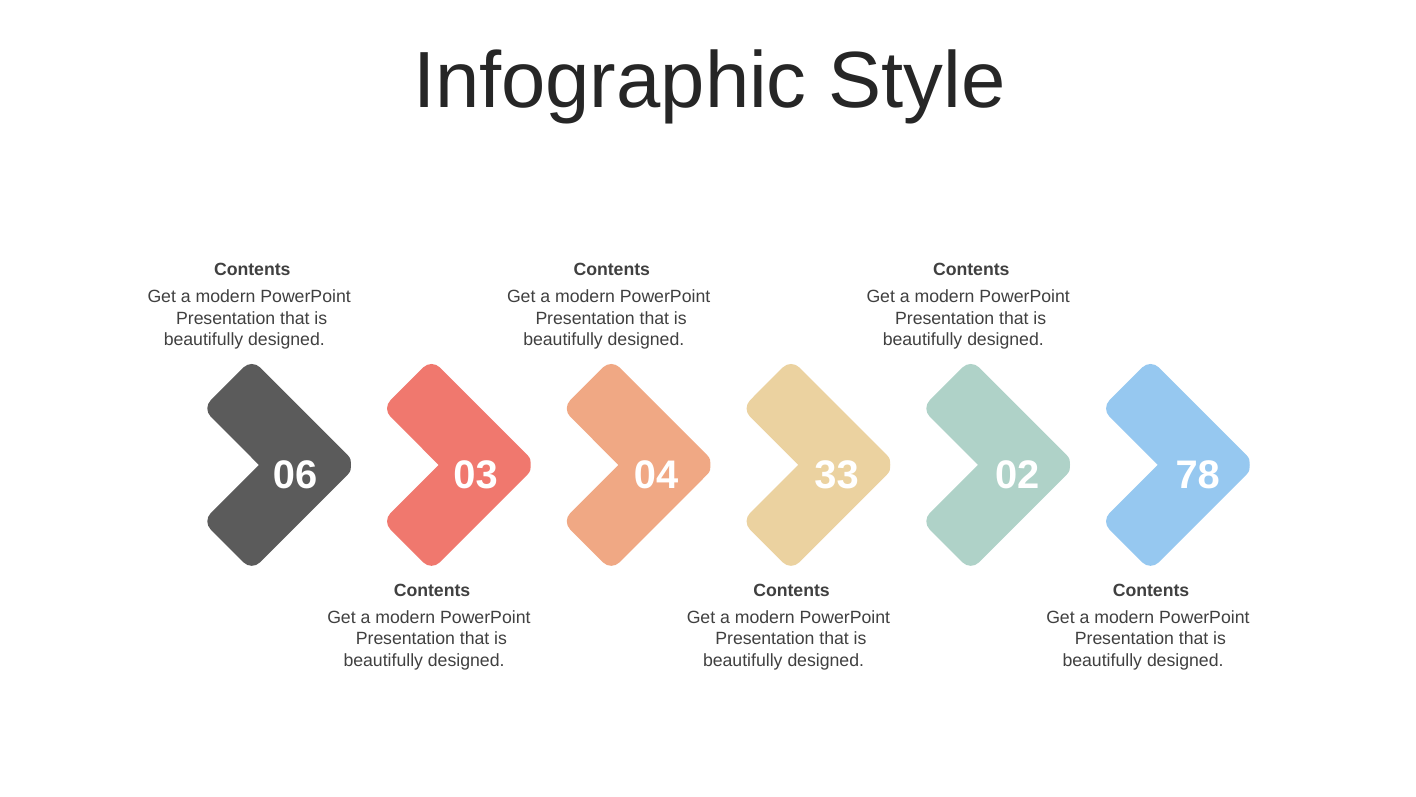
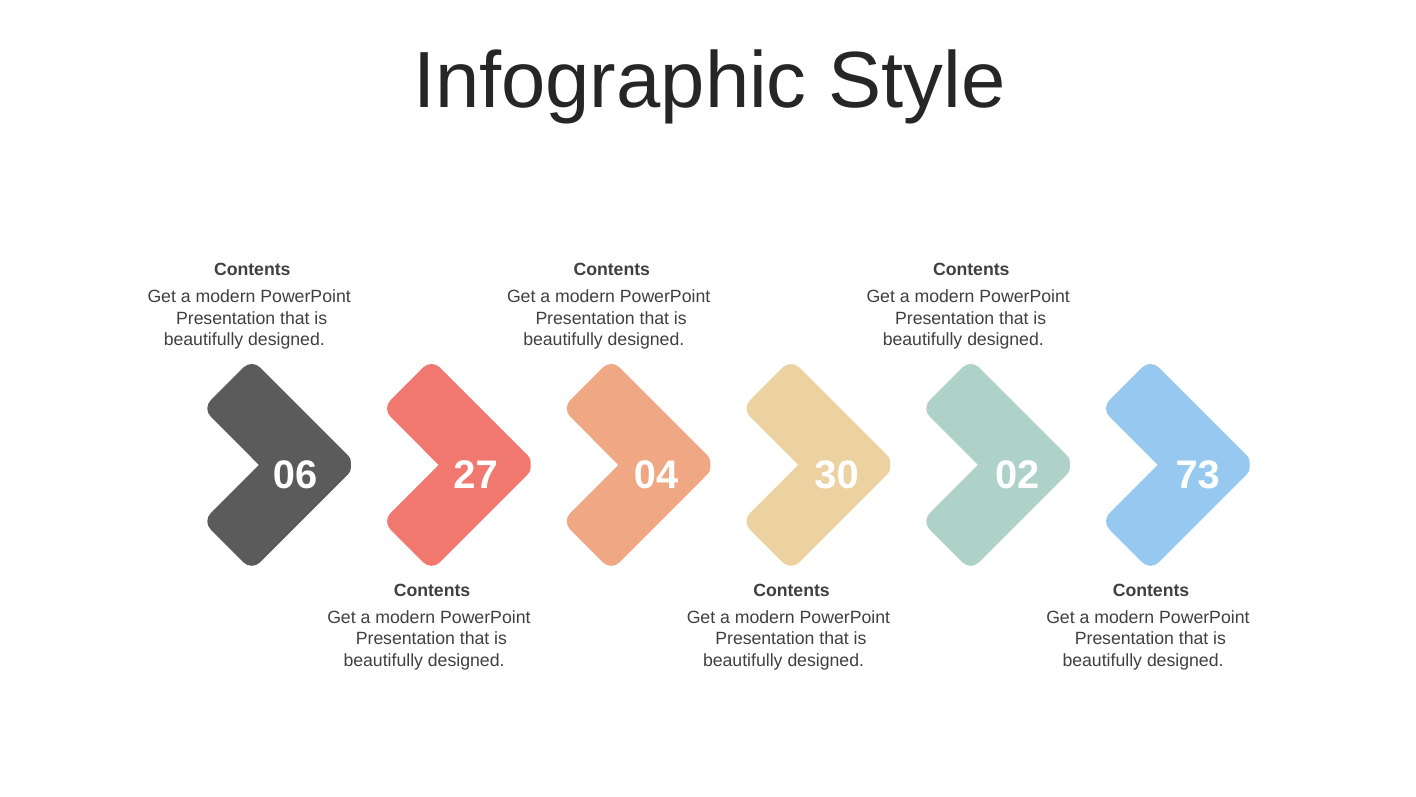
03: 03 -> 27 (476, 475)
33: 33 -> 30 (837, 475)
78: 78 -> 73 (1198, 475)
